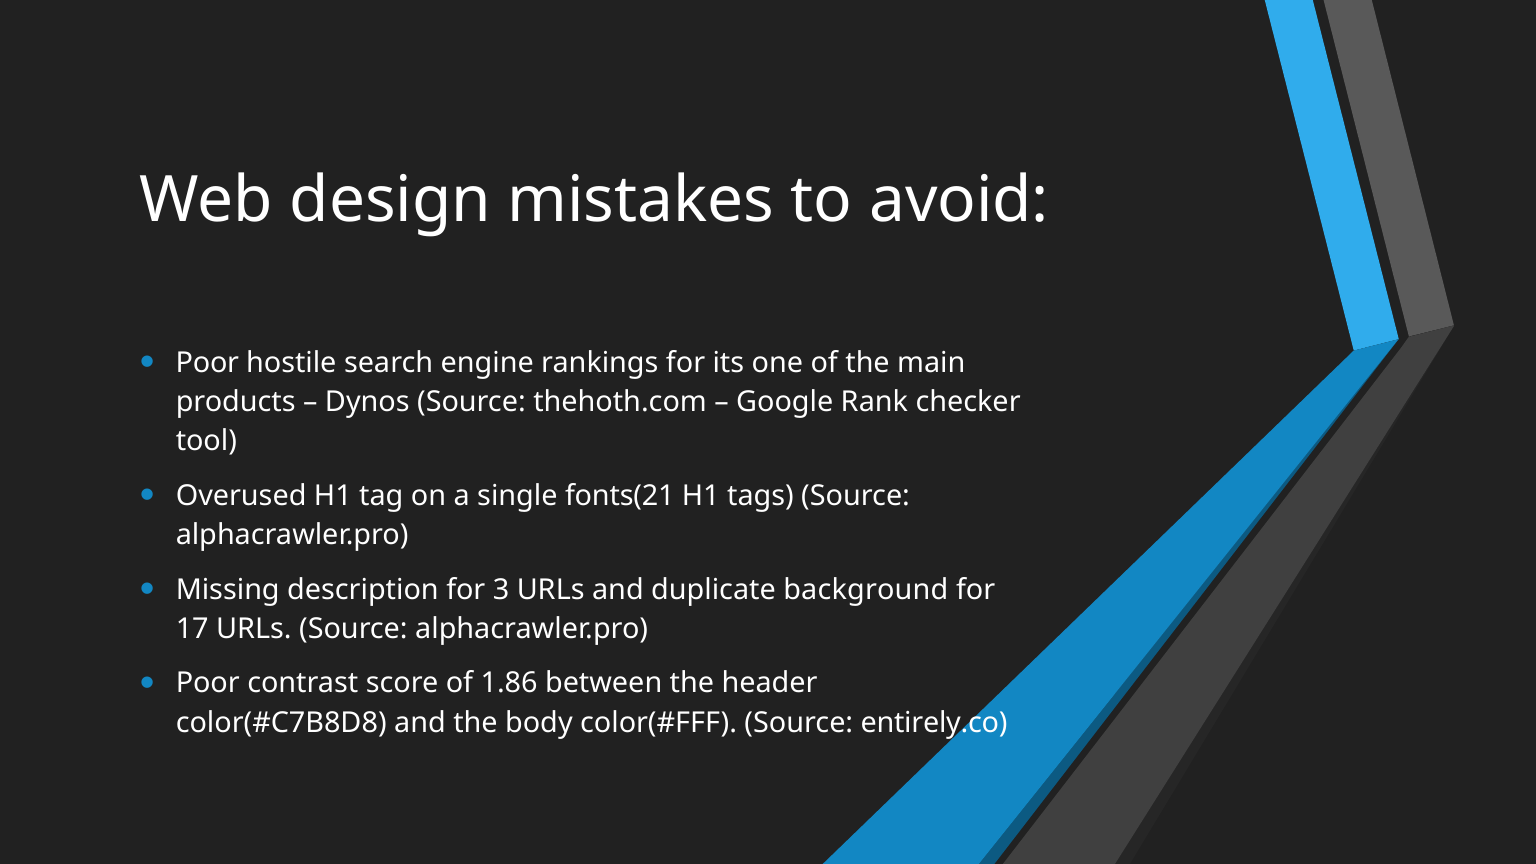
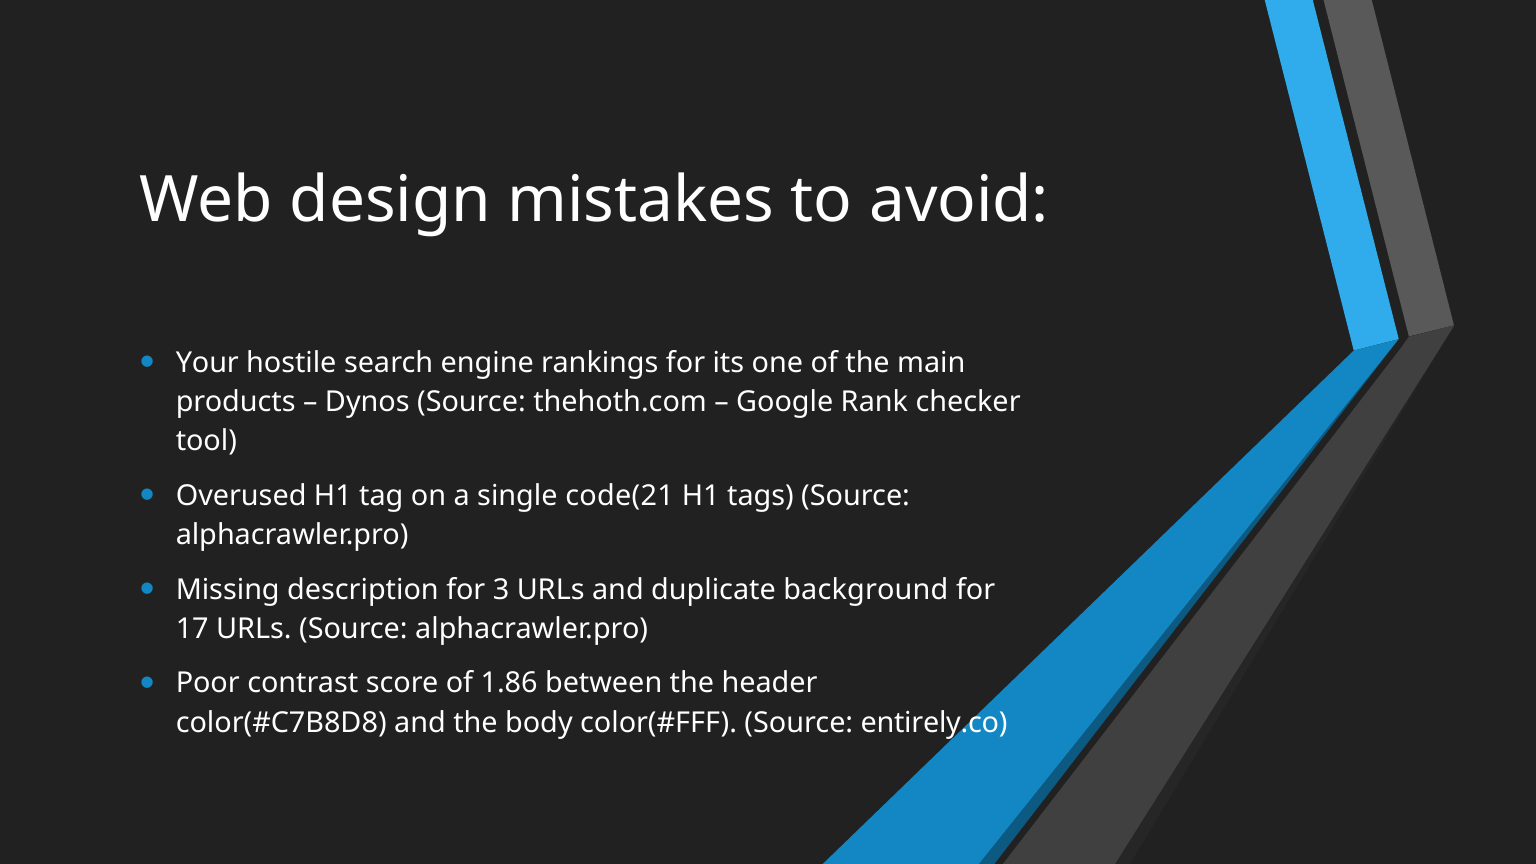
Poor: Poor -> Your (207, 363)
fonts(21: fonts(21 -> code(21 (620, 496)
